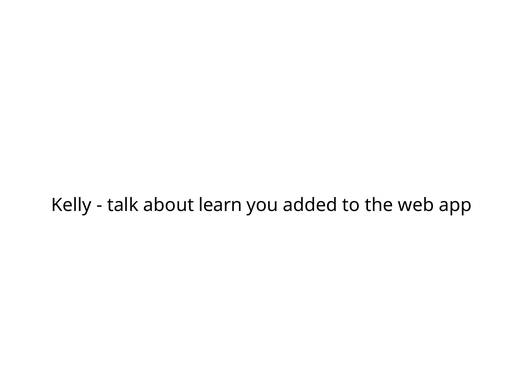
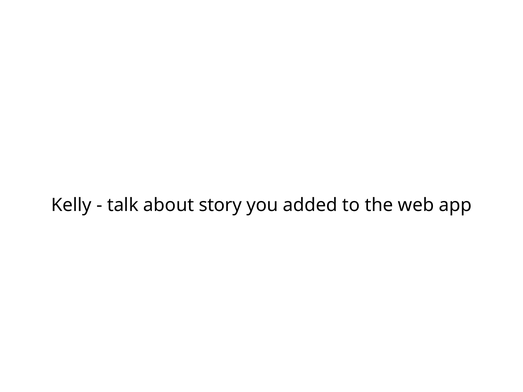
learn: learn -> story (220, 205)
